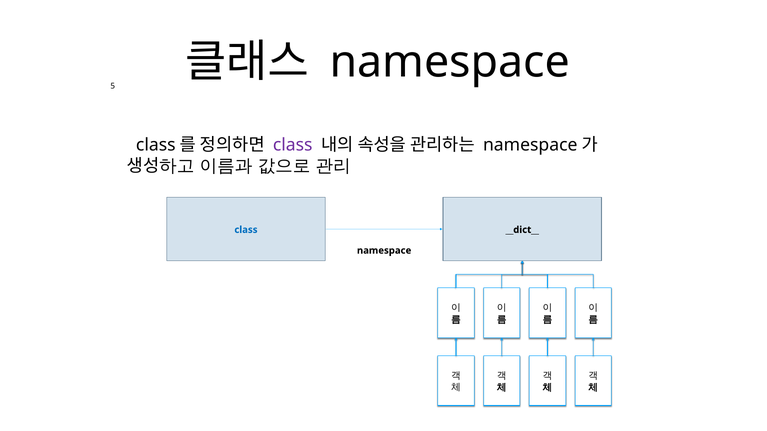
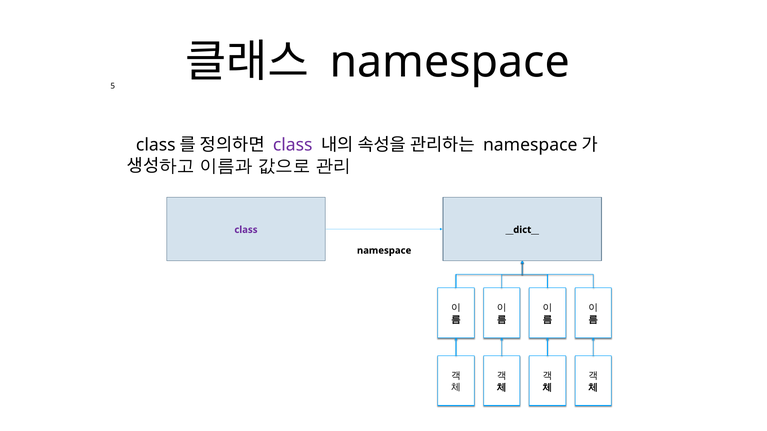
class colour: blue -> purple (246, 230)
